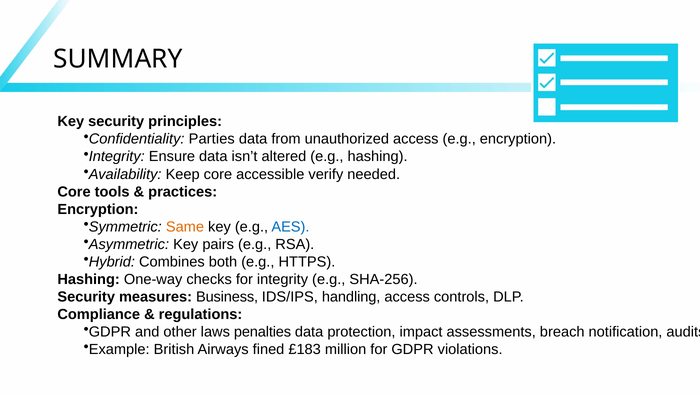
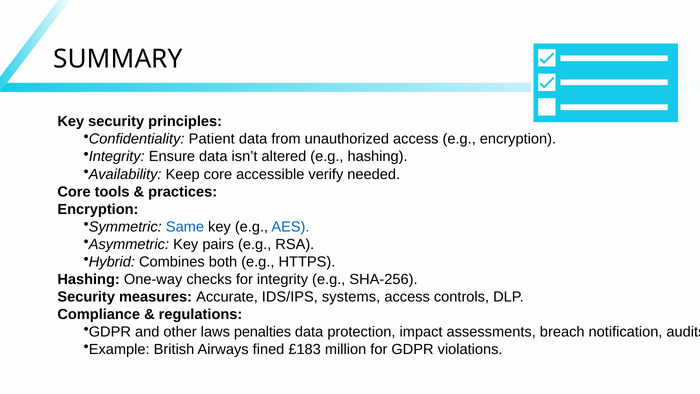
Parties: Parties -> Patient (212, 139)
Same colour: orange -> blue (185, 227)
Business: Business -> Accurate (227, 297)
handling: handling -> systems (351, 297)
